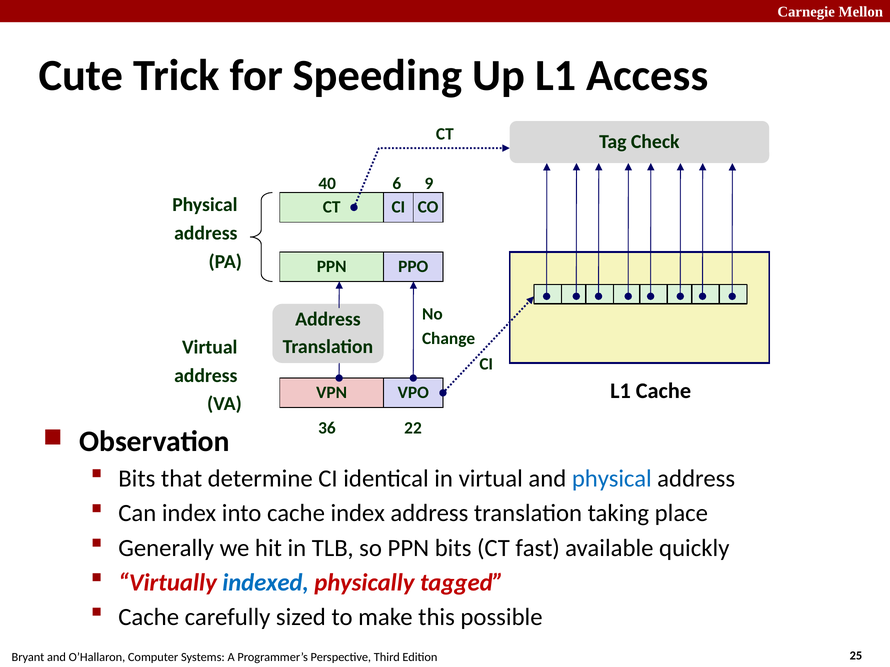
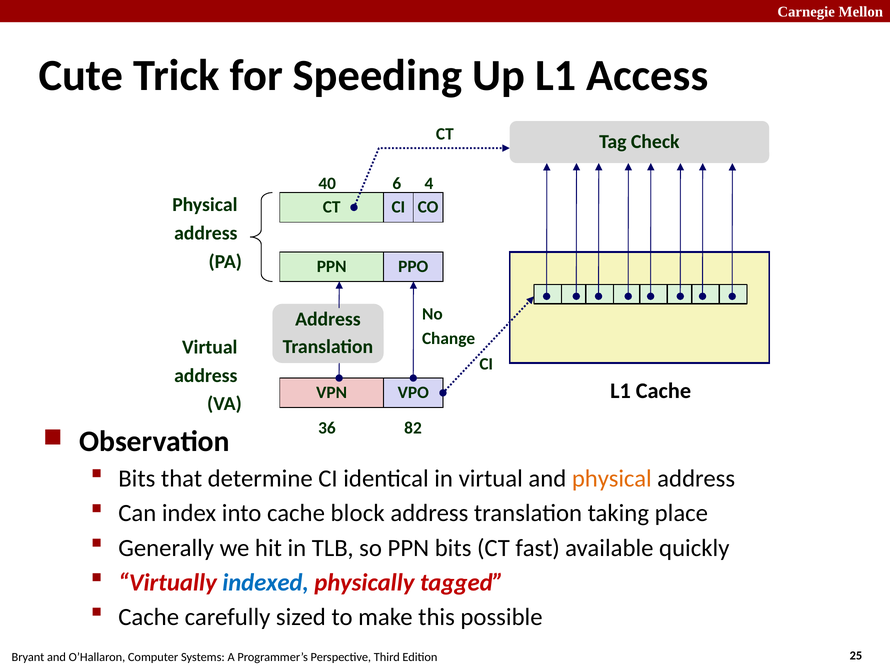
9: 9 -> 4 (429, 184)
22: 22 -> 82 (413, 428)
physical colour: blue -> orange (612, 479)
cache index: index -> block (358, 514)
